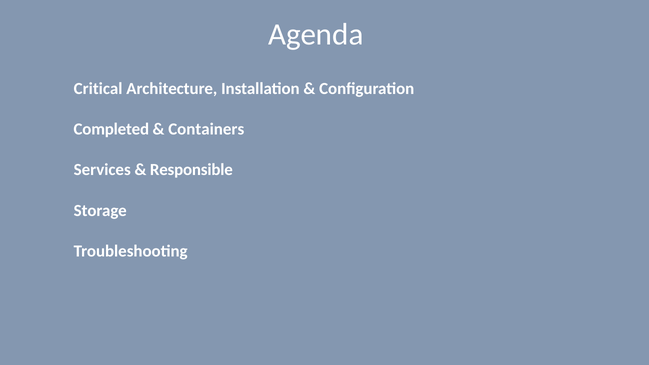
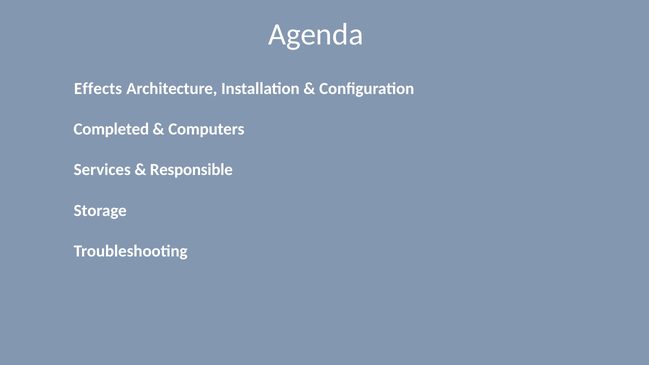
Critical: Critical -> Effects (98, 89)
Containers: Containers -> Computers (206, 129)
